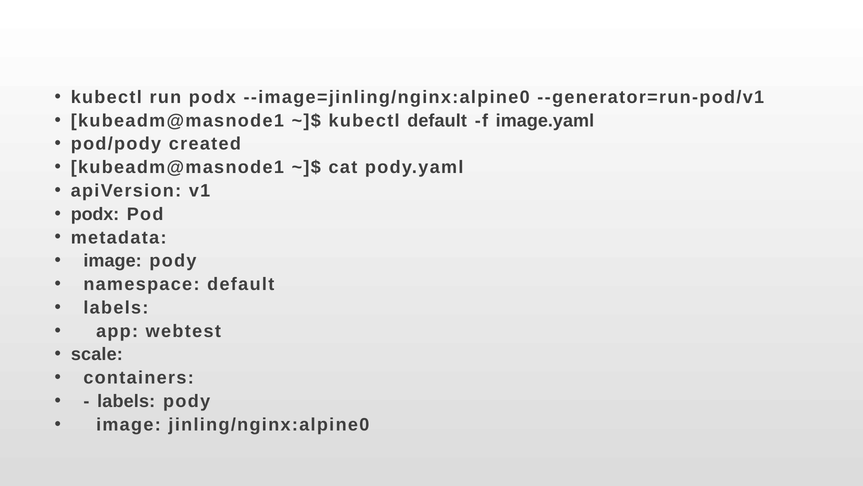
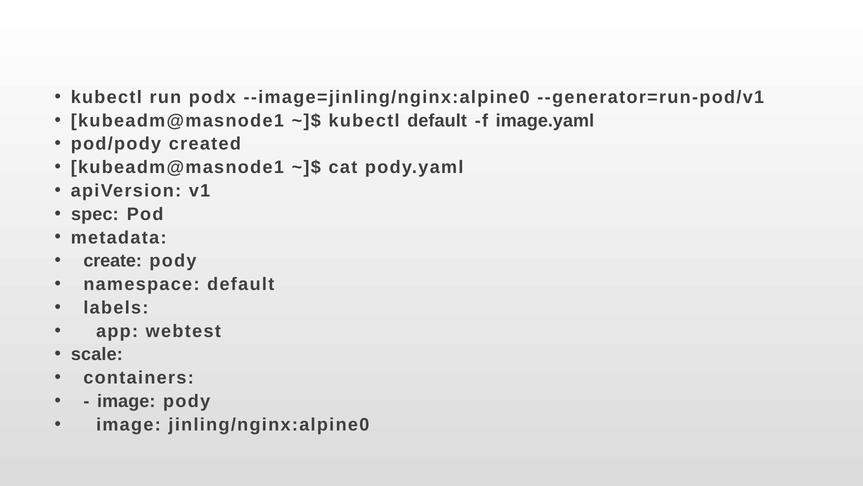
podx: podx -> spec (95, 214)
image: image -> create (113, 261)
labels: labels -> image (126, 401)
